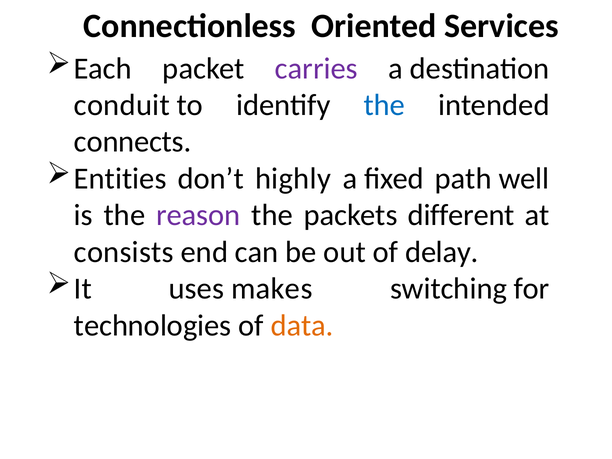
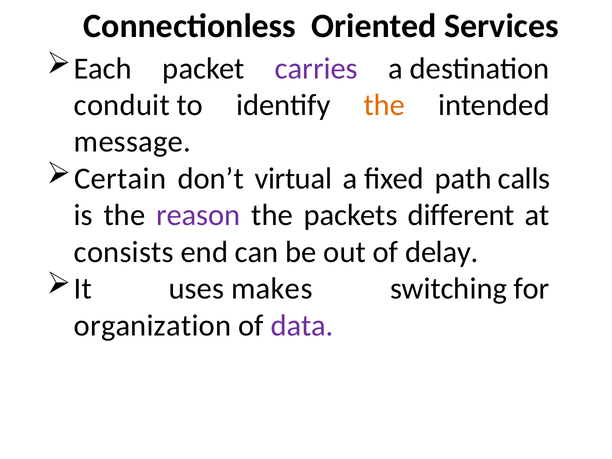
the colour: blue -> orange (384, 105)
connects: connects -> message (132, 142)
Entities: Entities -> Certain (120, 179)
highly: highly -> virtual (293, 179)
well: well -> calls (524, 179)
technologies: technologies -> organization (152, 325)
data colour: orange -> purple (302, 325)
